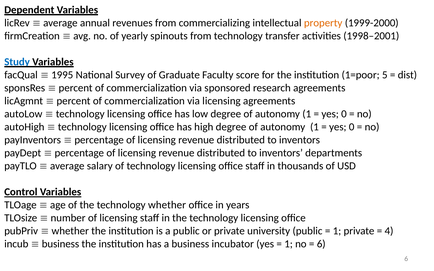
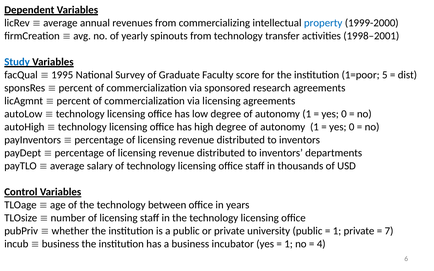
property colour: orange -> blue (323, 23)
technology whether: whether -> between (167, 205)
4: 4 -> 7 (389, 231)
6: 6 -> 4 (321, 244)
